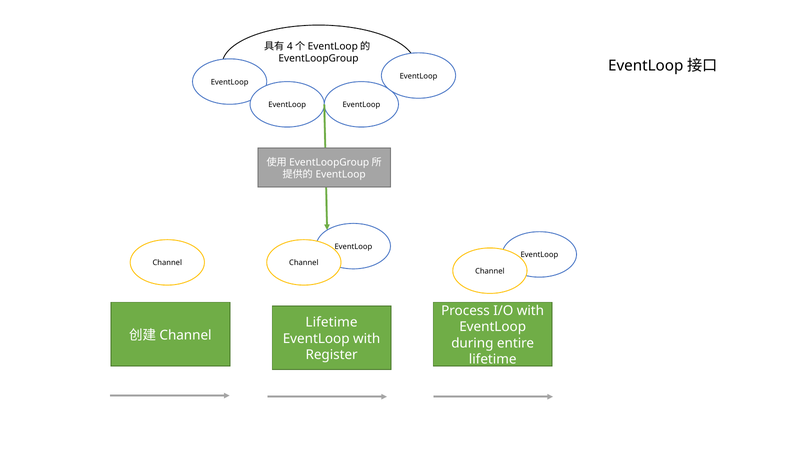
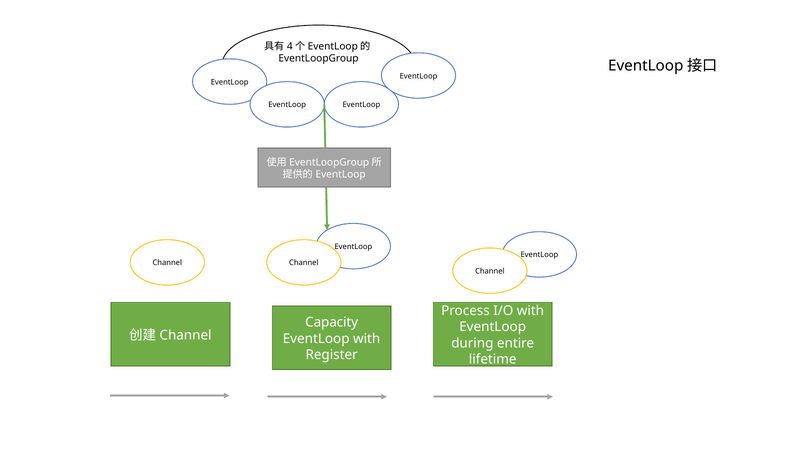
Lifetime: Lifetime -> Capacity (332, 323)
